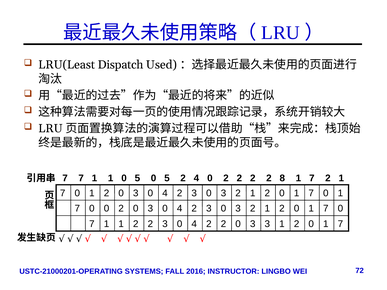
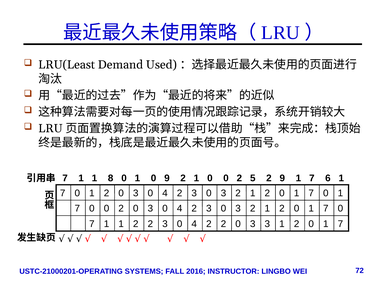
Dispatch: Dispatch -> Demand (120, 65)
7: 7 -> 1 (81, 178)
1: 1 -> 8 (111, 178)
5: 5 -> 1 (137, 178)
5: 5 -> 9 (167, 178)
4: 4 -> 1 (196, 178)
2: 2 -> 0 (226, 178)
2: 2 -> 5 (253, 178)
2 8: 8 -> 9 (282, 178)
7 2: 2 -> 6 (328, 178)
